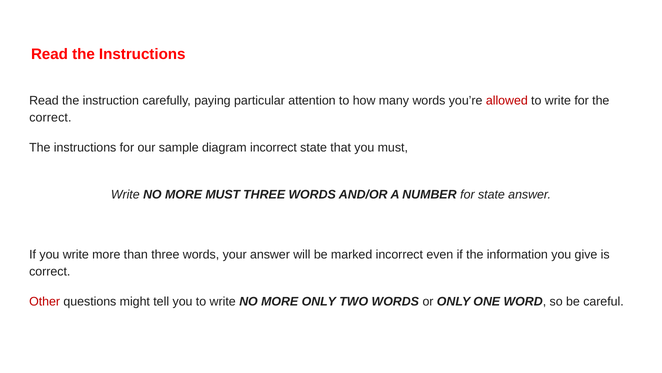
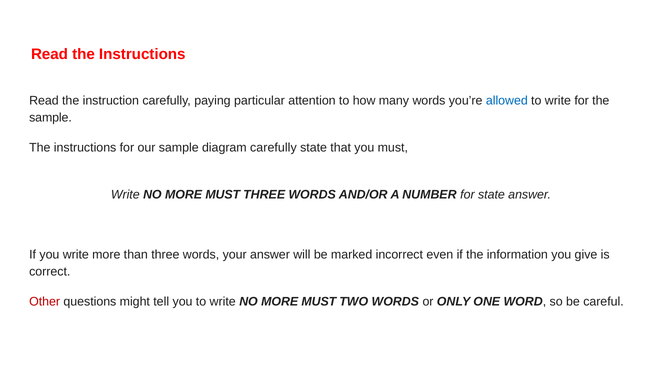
allowed colour: red -> blue (507, 101)
correct: correct -> sample (50, 118)
diagram incorrect: incorrect -> carefully (273, 147)
ONLY: ONLY -> MUST (319, 301)
